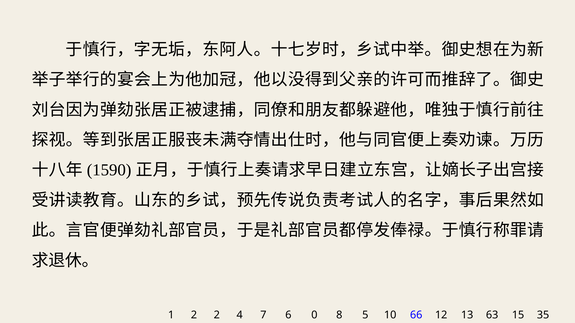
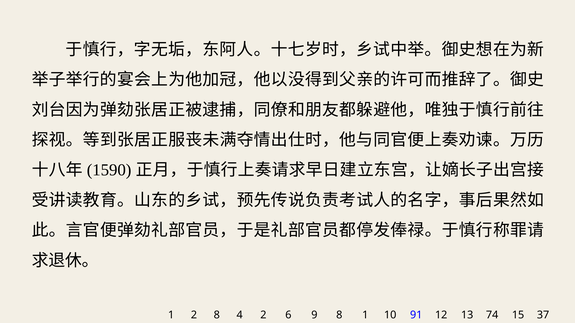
2 2: 2 -> 8 (217, 315)
4 7: 7 -> 2 (263, 315)
0: 0 -> 9 (314, 315)
8 5: 5 -> 1 (365, 315)
66: 66 -> 91 (416, 315)
63: 63 -> 74 (492, 315)
35: 35 -> 37 (543, 315)
